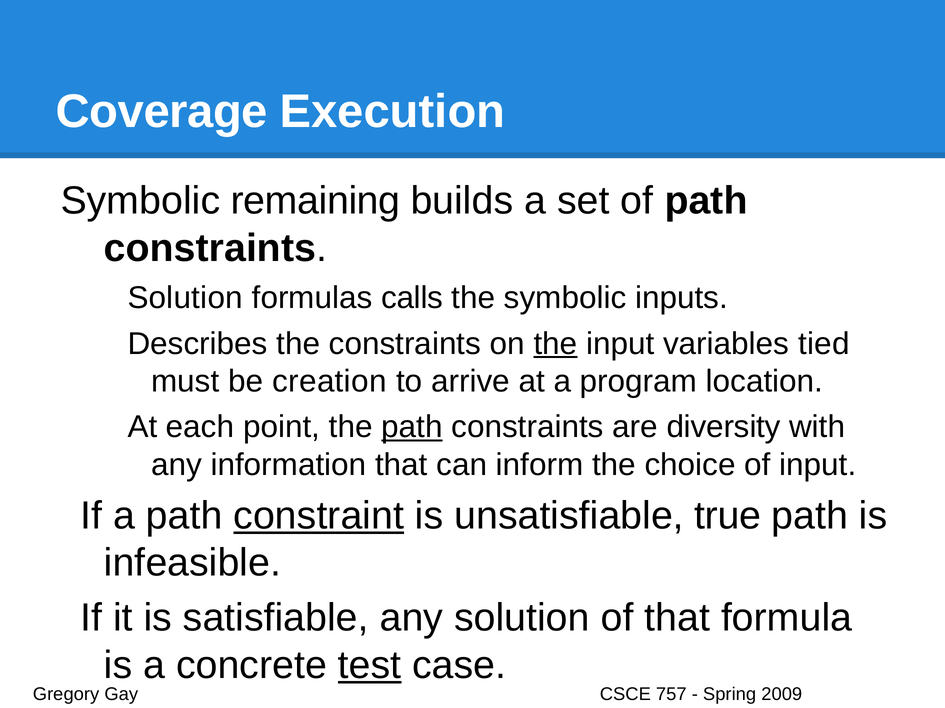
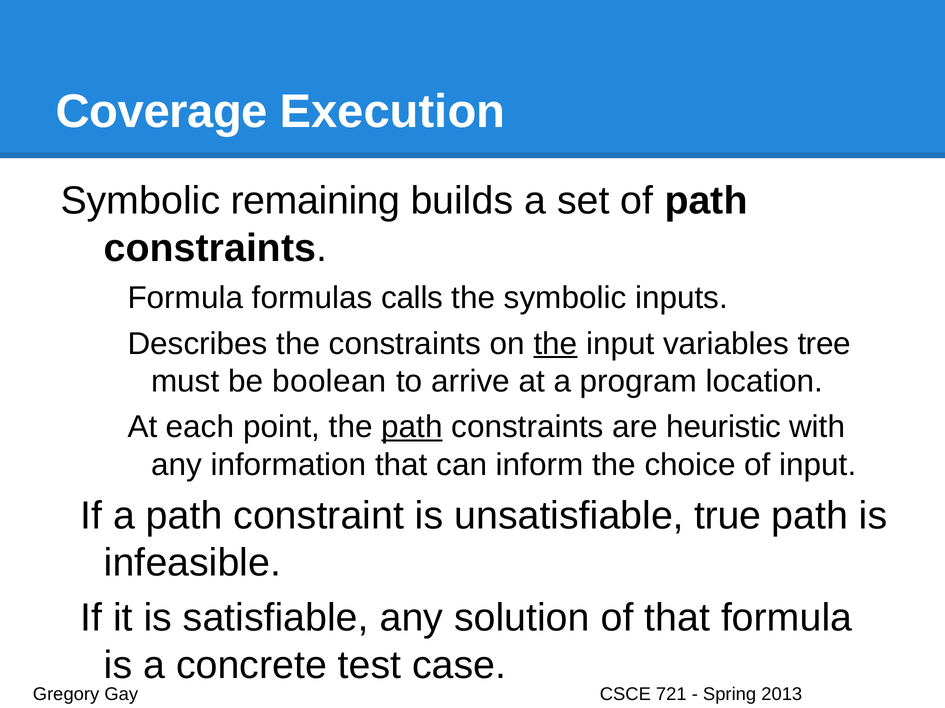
Solution: Solution -> Formula (185, 298)
tied: tied -> tree (824, 344)
creation: creation -> boolean (329, 382)
diversity: diversity -> heuristic (724, 428)
constraint underline: present -> none (319, 516)
test underline: present -> none (370, 666)
757: 757 -> 721 (671, 695)
2009: 2009 -> 2013 (782, 695)
